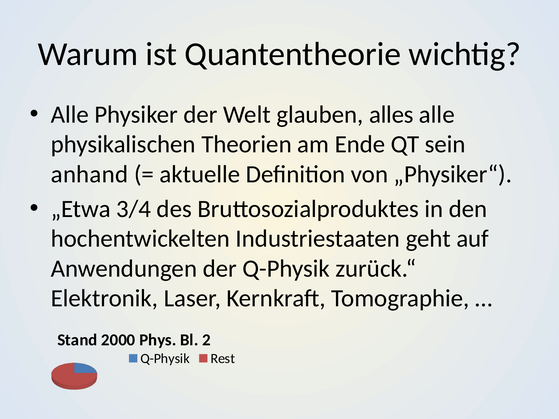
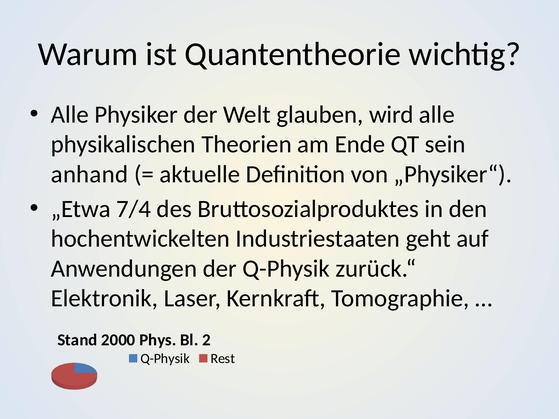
alles: alles -> wird (391, 115)
3/4: 3/4 -> 7/4 (134, 209)
